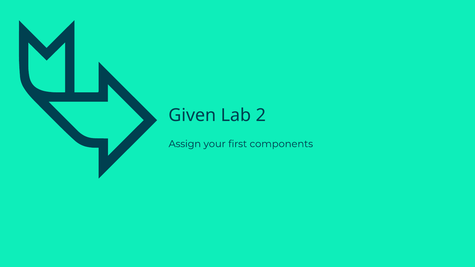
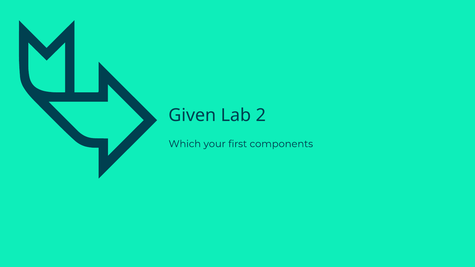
Assign: Assign -> Which (185, 144)
